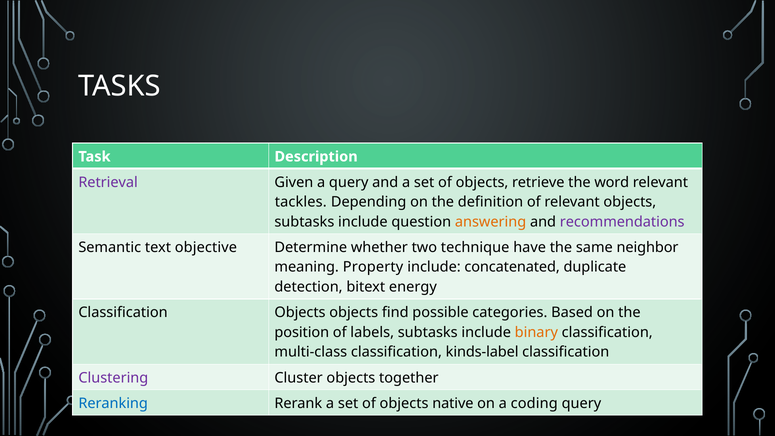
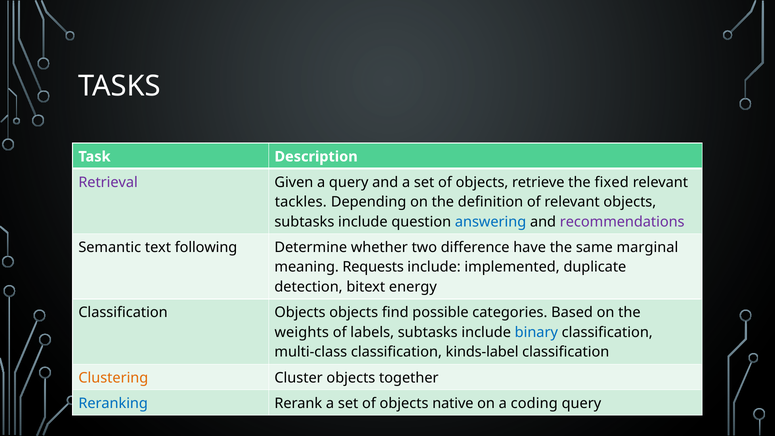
word: word -> fixed (612, 182)
answering colour: orange -> blue (491, 222)
objective: objective -> following (206, 247)
technique: technique -> difference (475, 247)
neighbor: neighbor -> marginal (647, 247)
Property: Property -> Requests (373, 267)
concatenated: concatenated -> implemented (512, 267)
position: position -> weights (302, 332)
binary colour: orange -> blue (536, 332)
Clustering colour: purple -> orange (113, 378)
